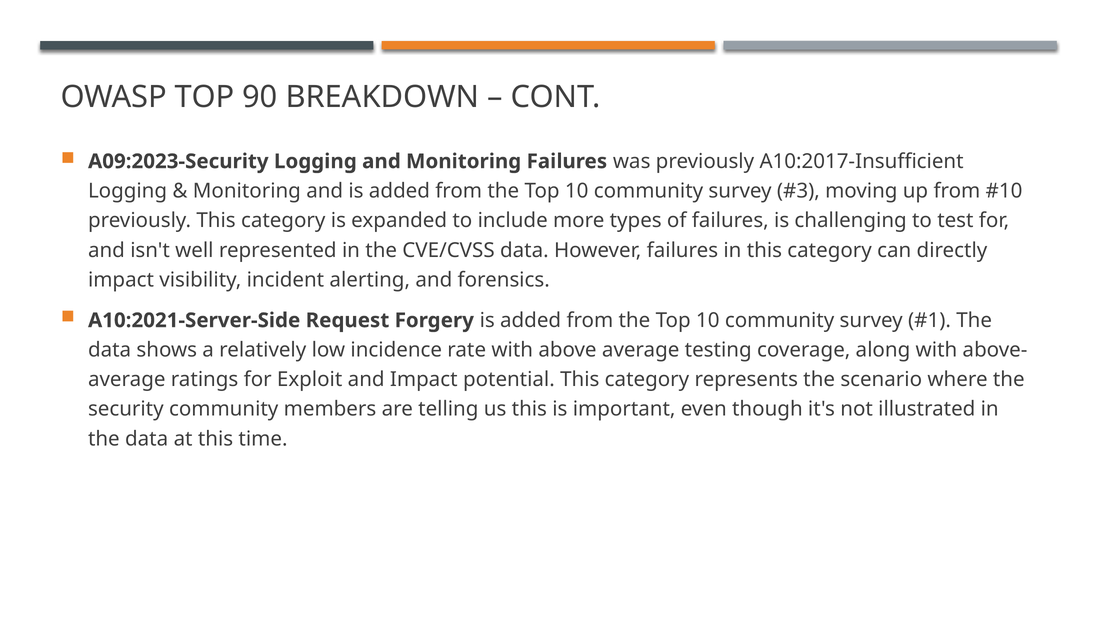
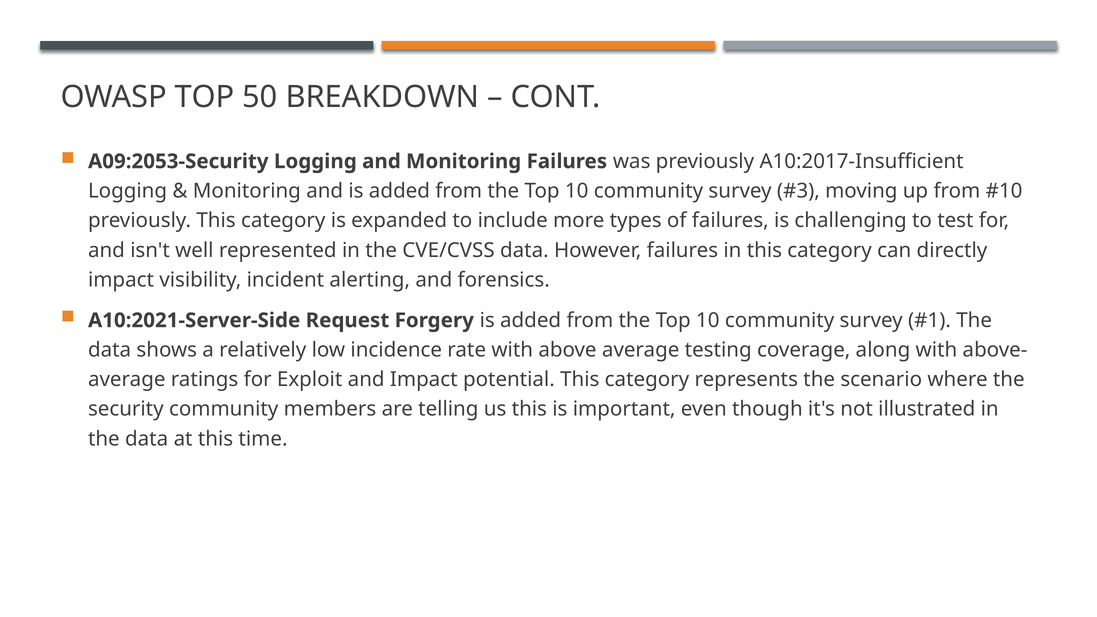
90: 90 -> 50 (260, 97)
A09:2023-Security: A09:2023-Security -> A09:2053-Security (178, 161)
